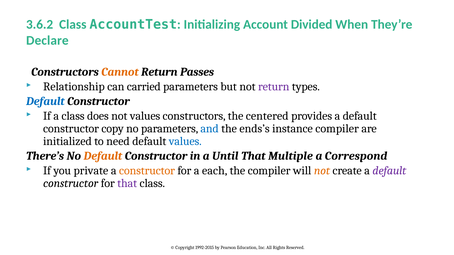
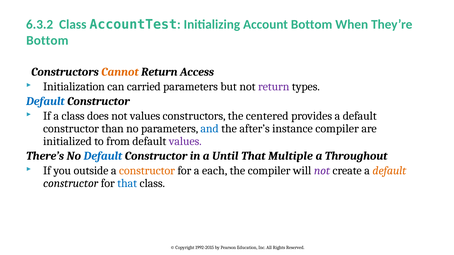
3.6.2: 3.6.2 -> 6.3.2 (40, 24)
Account Divided: Divided -> Bottom (312, 24)
Declare: Declare -> Bottom (47, 40)
Passes: Passes -> Access (197, 72)
Relationship: Relationship -> Initialization (74, 87)
copy: copy -> than (113, 129)
ends’s: ends’s -> after’s (255, 129)
need: need -> from (118, 142)
values colour: blue -> purple (185, 142)
Default colour: orange -> blue (103, 156)
Correspond: Correspond -> Throughout (356, 156)
private: private -> outside (91, 171)
not colour: orange -> purple (322, 171)
default colour: purple -> orange (389, 171)
that colour: purple -> blue (127, 184)
